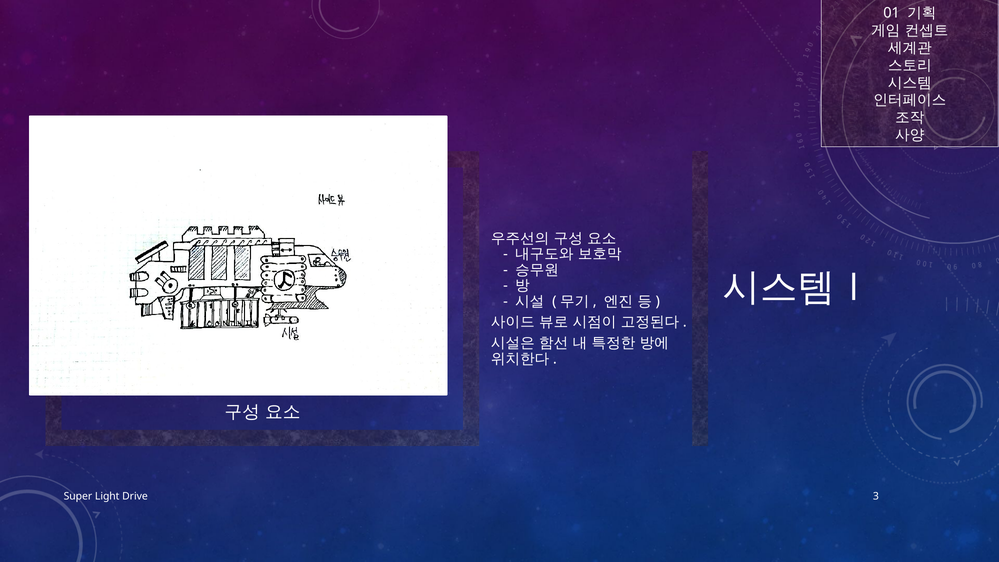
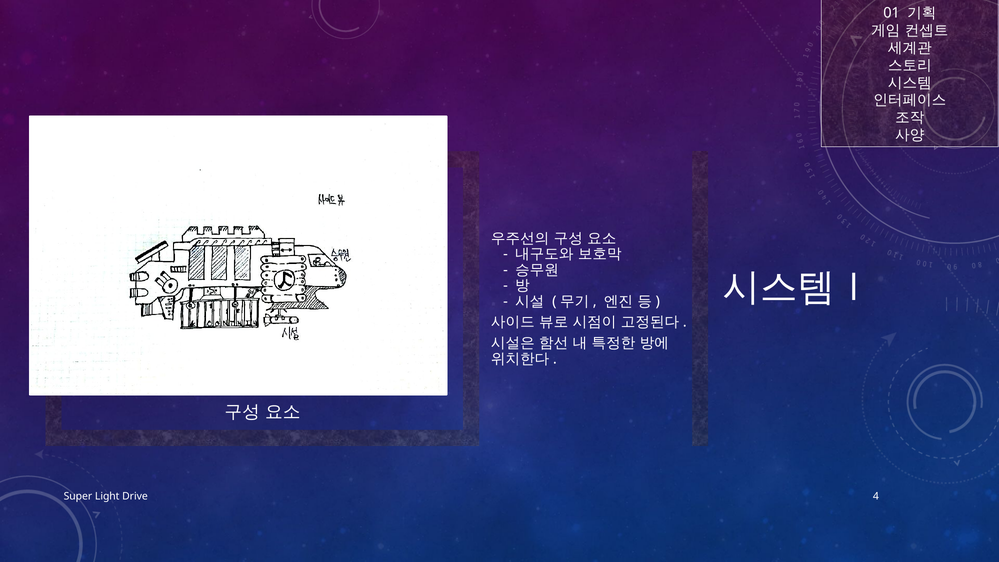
3: 3 -> 4 (876, 496)
